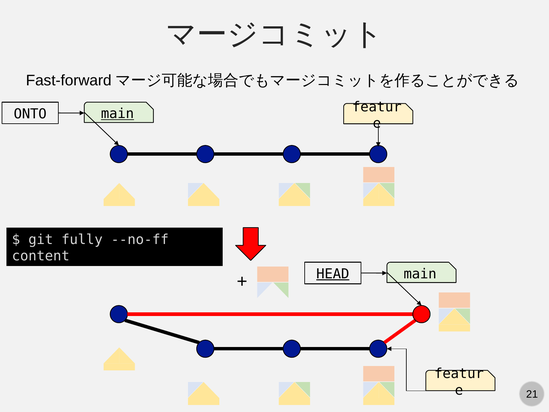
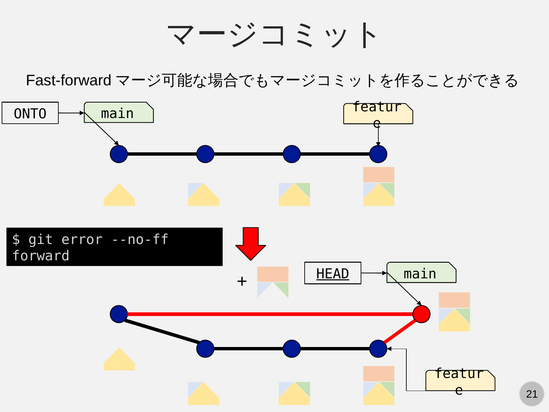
main underline: present -> none (117, 114)
fully: fully -> error (82, 239)
content: content -> forward (41, 256)
